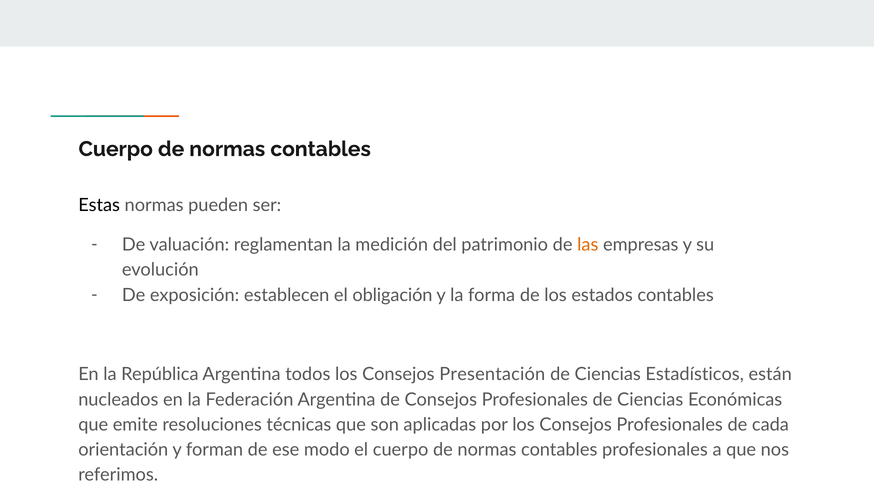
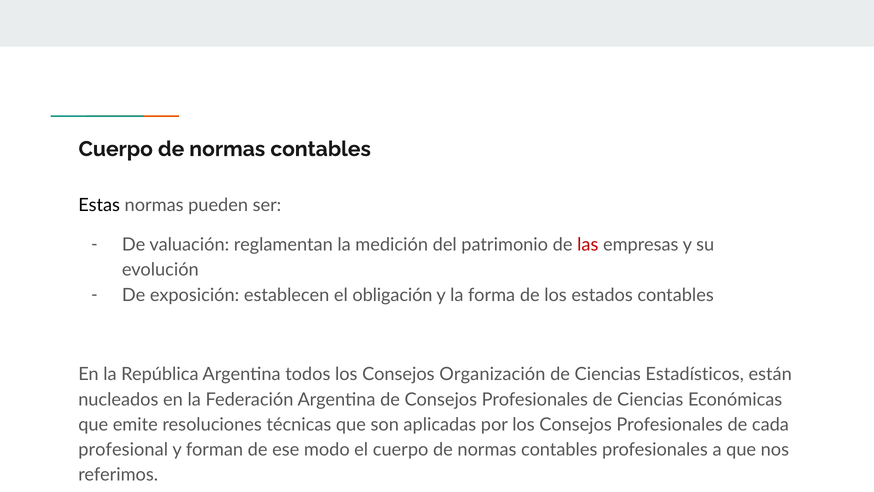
las colour: orange -> red (588, 245)
Presentación: Presentación -> Organización (492, 374)
orientación: orientación -> profesional (123, 450)
